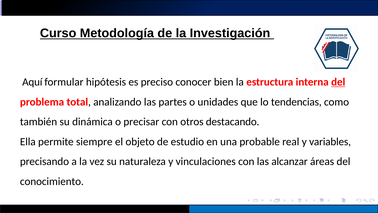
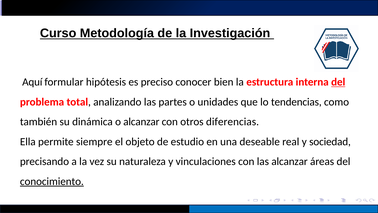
o precisar: precisar -> alcanzar (141, 122)
destacando: destacando -> diferencias (233, 122)
probable: probable -> deseable (260, 141)
variables: variables -> sociedad (330, 141)
conocimiento underline: none -> present (52, 181)
